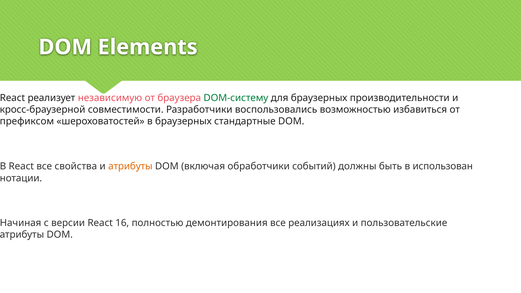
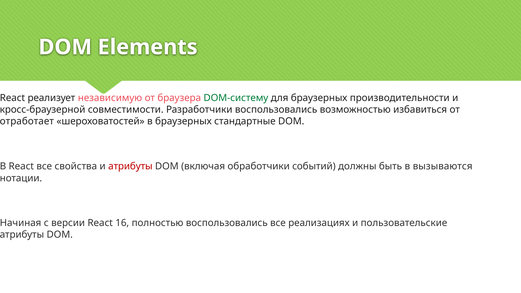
префиксом: префиксом -> отработает (27, 121)
атрибуты colour: orange -> red (130, 166)
использован: использован -> вызываются (443, 166)
полностью демонтирования: демонтирования -> воспользовались (227, 223)
